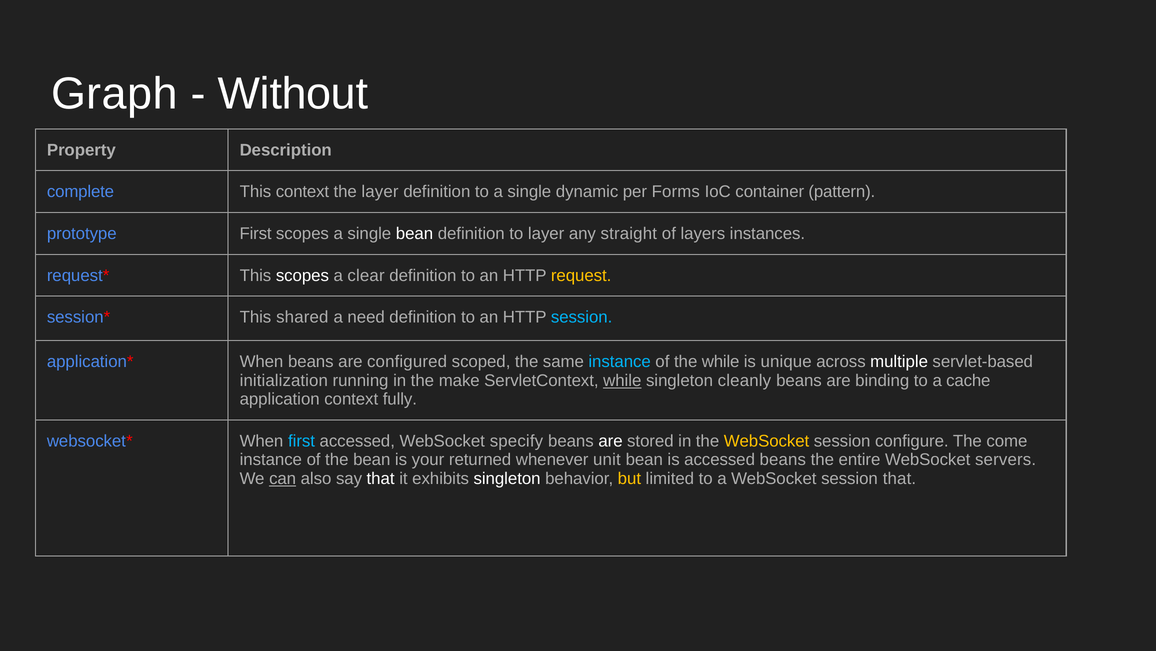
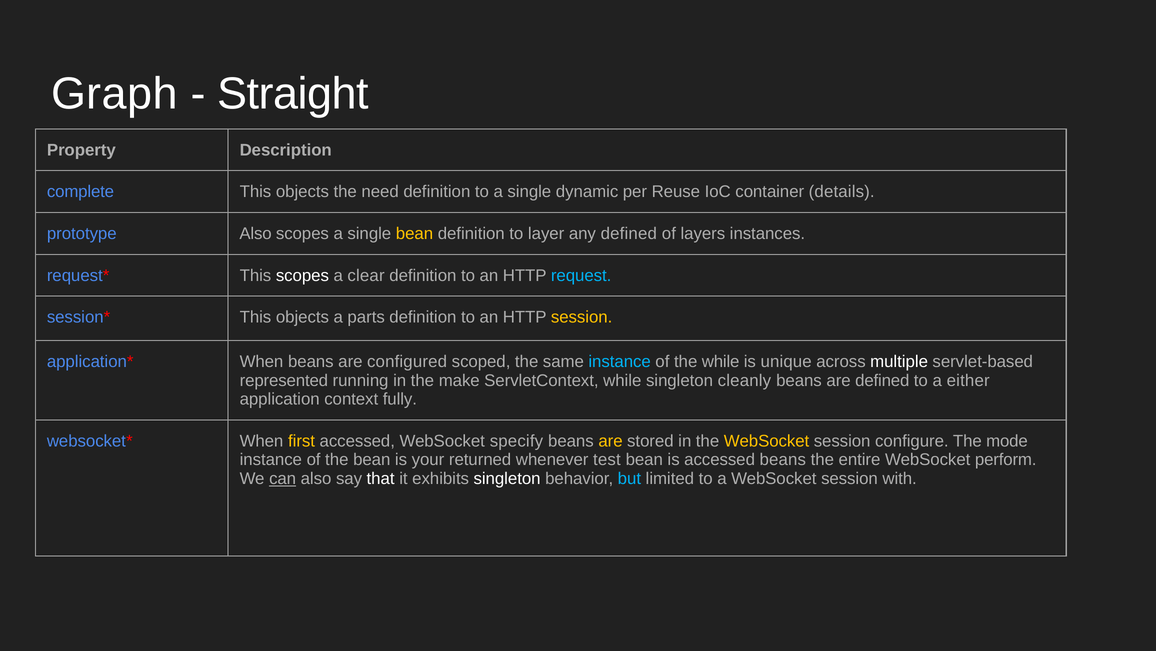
Without: Without -> Straight (293, 94)
context: context -> objects (302, 192)
the layer: layer -> need (380, 192)
Forms: Forms -> Reuse (676, 192)
pattern: pattern -> details (842, 192)
prototype First: First -> Also (256, 233)
bean colour: white -> yellow (414, 233)
any straight: straight -> defined (629, 233)
request colour: yellow -> light blue (581, 275)
shared: shared -> objects (302, 317)
need: need -> parts (366, 317)
session colour: light blue -> yellow (582, 317)
initialization: initialization -> represented (284, 380)
while underline: present -> none (622, 380)
are binding: binding -> defined (882, 380)
cache: cache -> either (968, 380)
first colour: light blue -> yellow (302, 441)
are colour: white -> yellow (610, 441)
come: come -> mode (1007, 441)
unit: unit -> test (607, 459)
servers: servers -> perform (1006, 459)
but colour: yellow -> light blue (629, 478)
session that: that -> with (900, 478)
